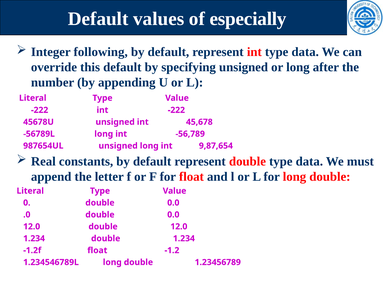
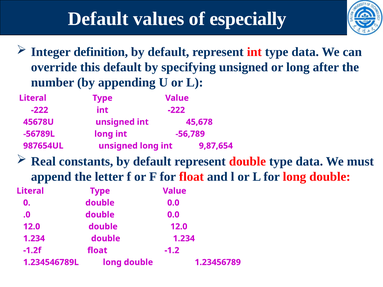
following: following -> definition (101, 52)
